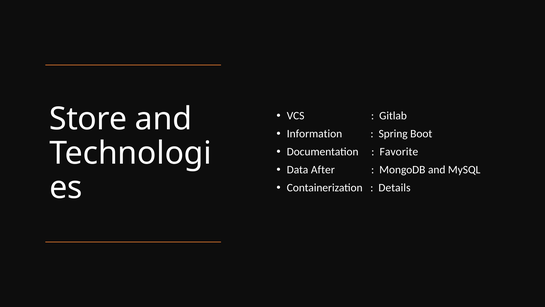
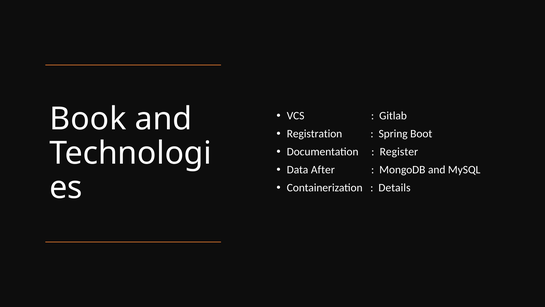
Store: Store -> Book (88, 119)
Information: Information -> Registration (315, 134)
Favorite: Favorite -> Register (399, 152)
